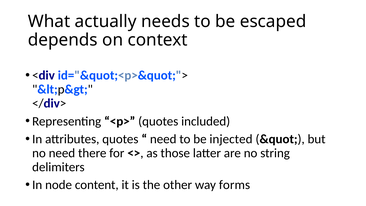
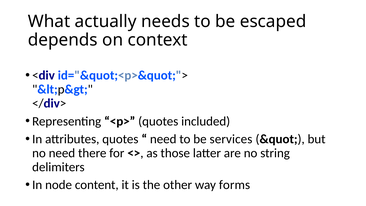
injected: injected -> services (231, 139)
